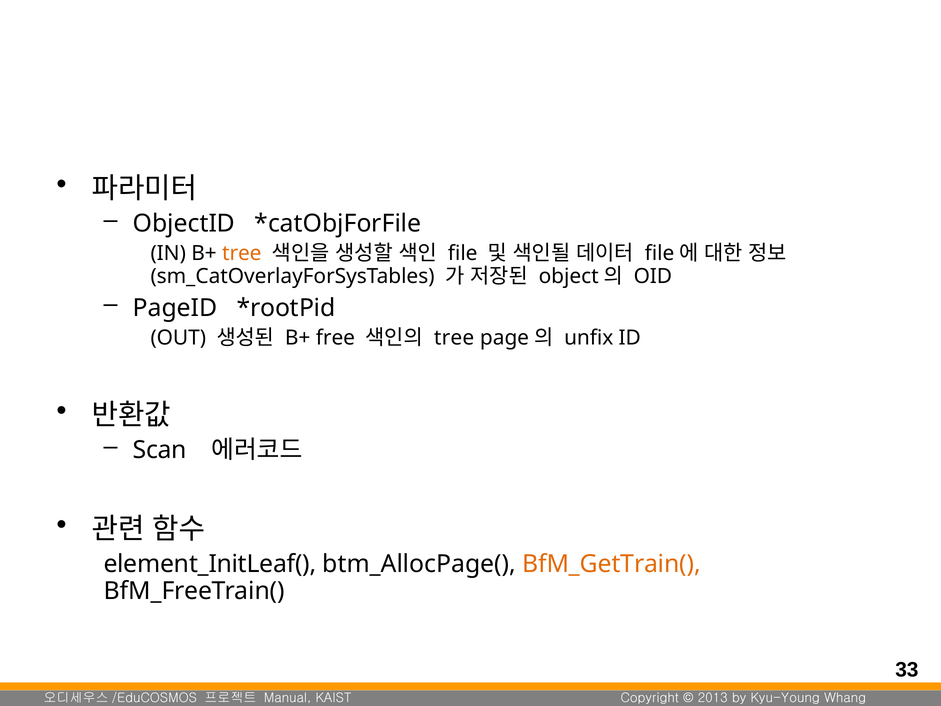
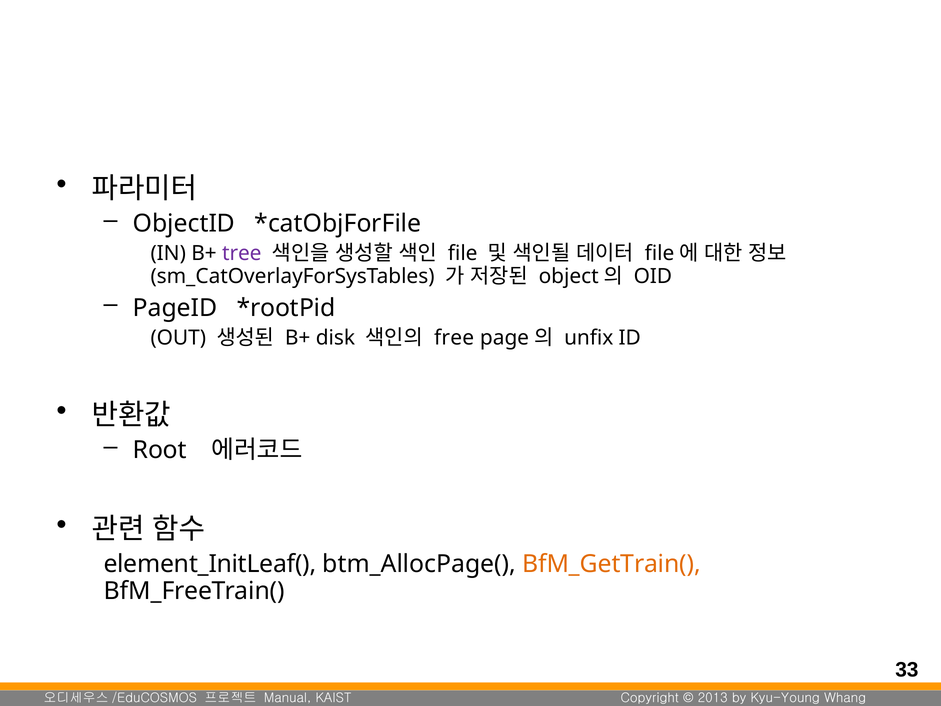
tree colour: orange -> purple (242, 253)
free: free -> disk (335, 338)
tree: tree -> free (454, 338)
Scan: Scan -> Root (160, 450)
